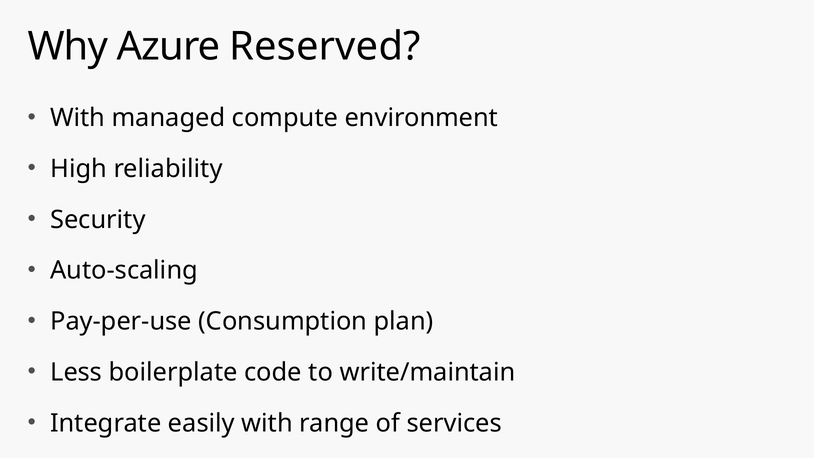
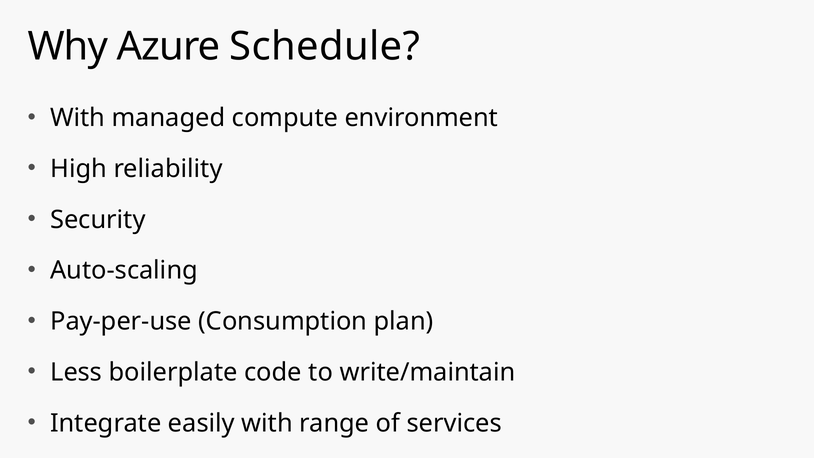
Reserved: Reserved -> Schedule (325, 47)
